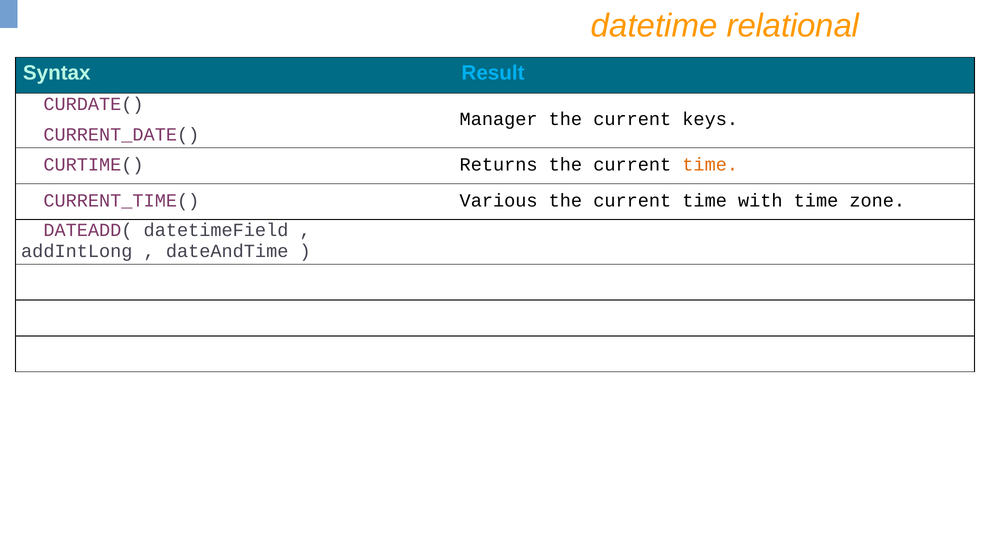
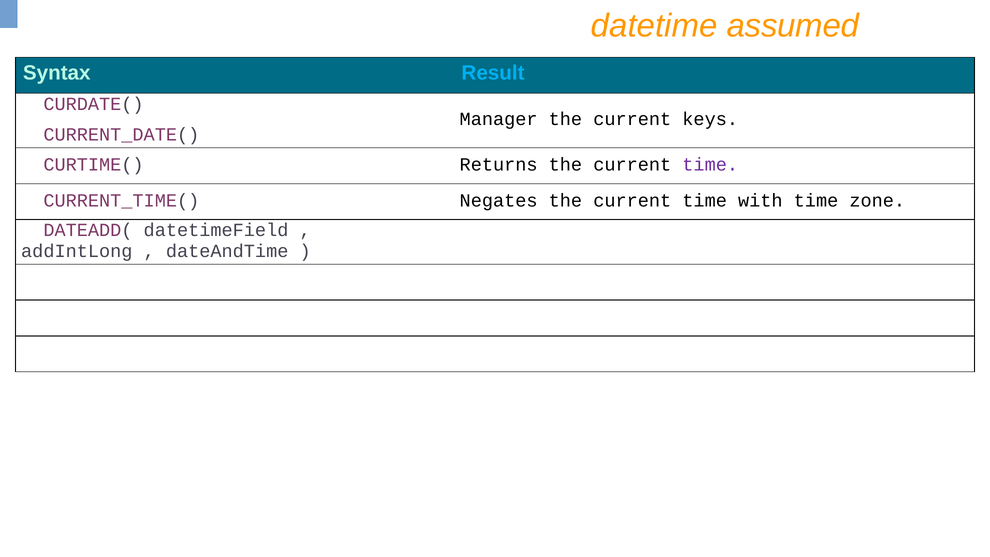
relational: relational -> assumed (793, 26)
time colour: orange -> purple (710, 164)
Various: Various -> Negates (499, 200)
